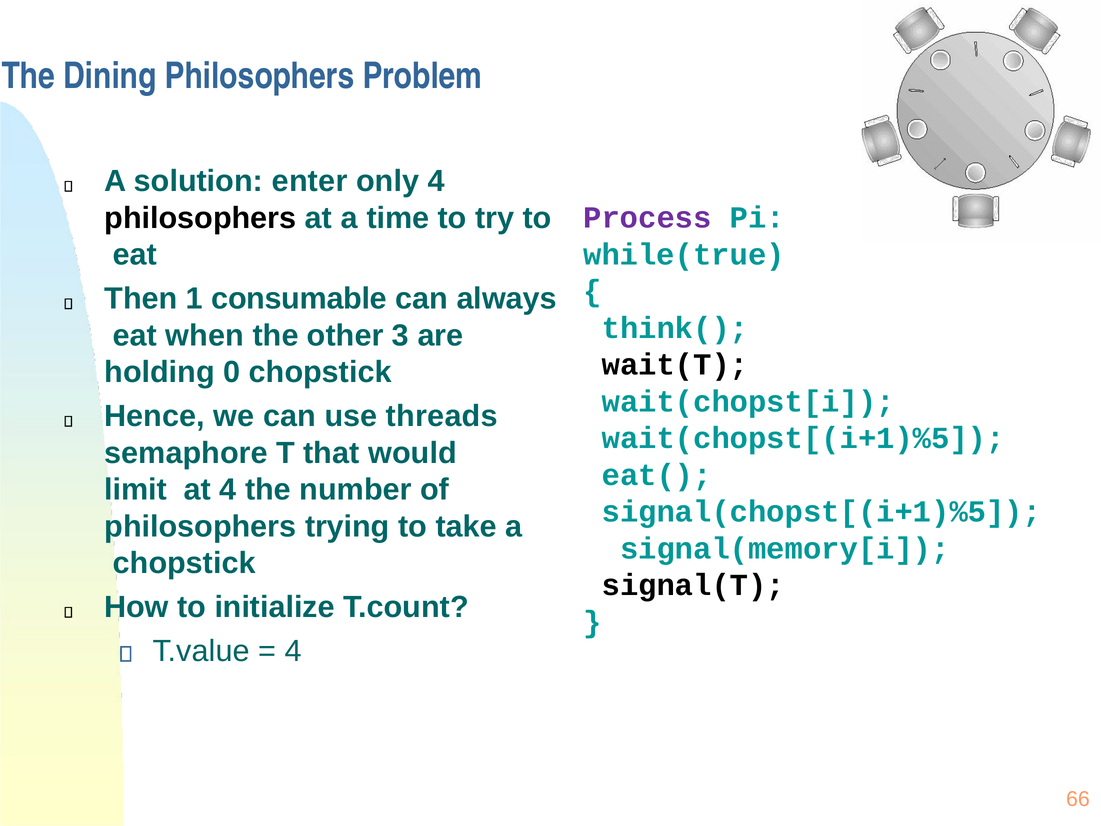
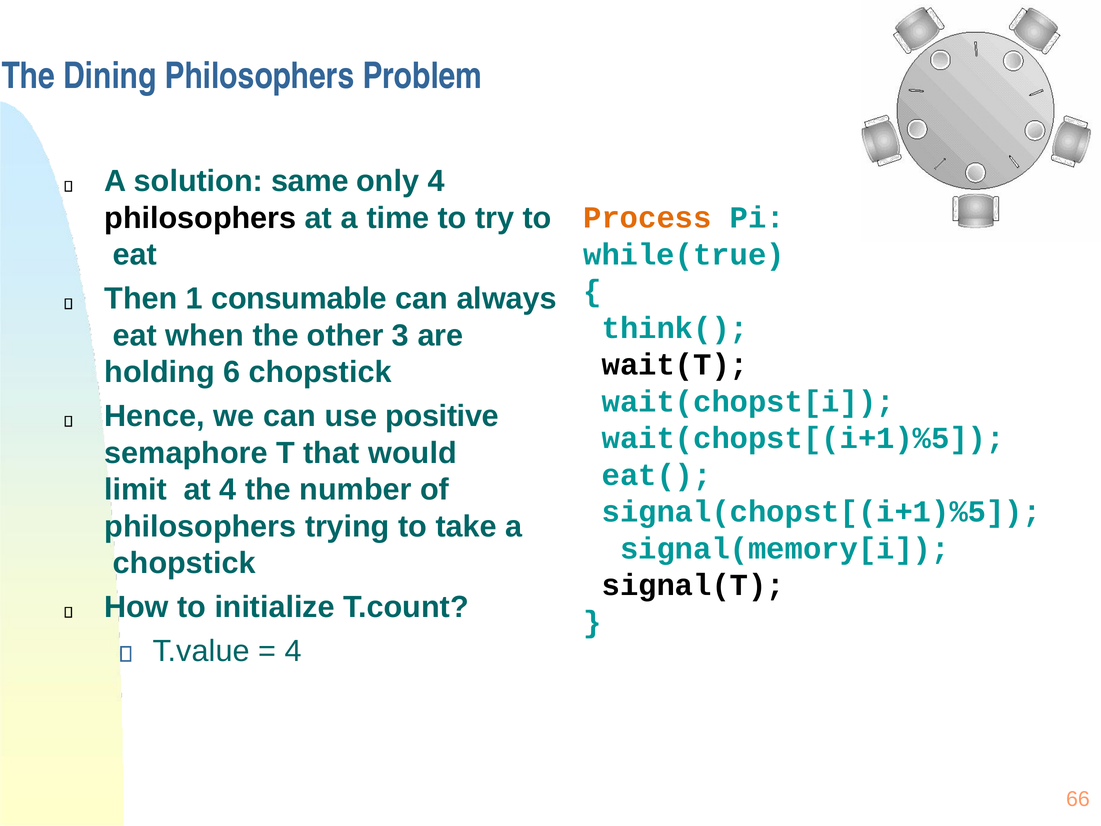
enter: enter -> same (310, 181)
Process colour: purple -> orange (647, 218)
0: 0 -> 6 (232, 372)
threads: threads -> positive (442, 416)
